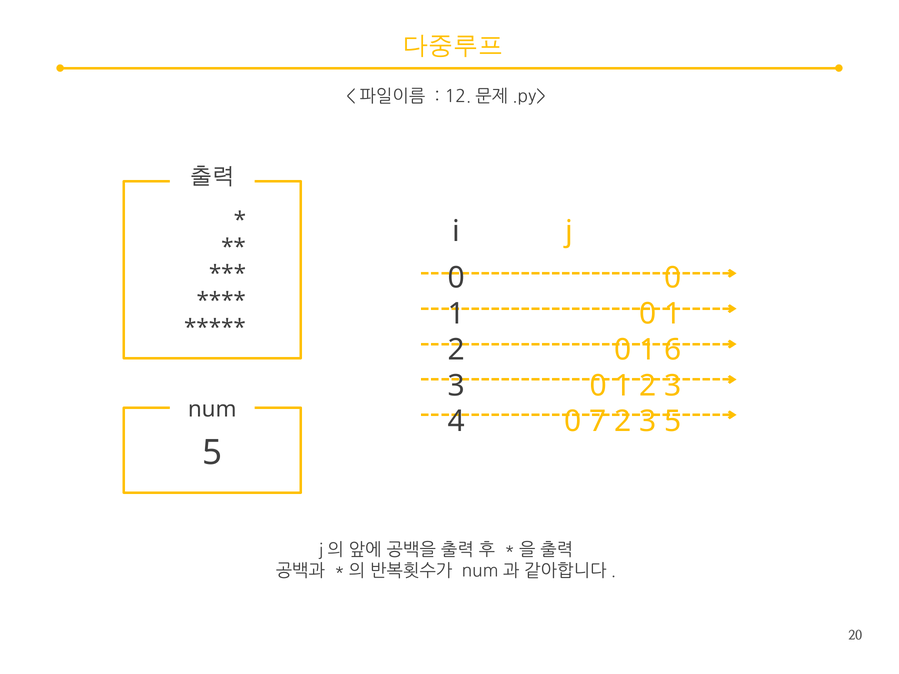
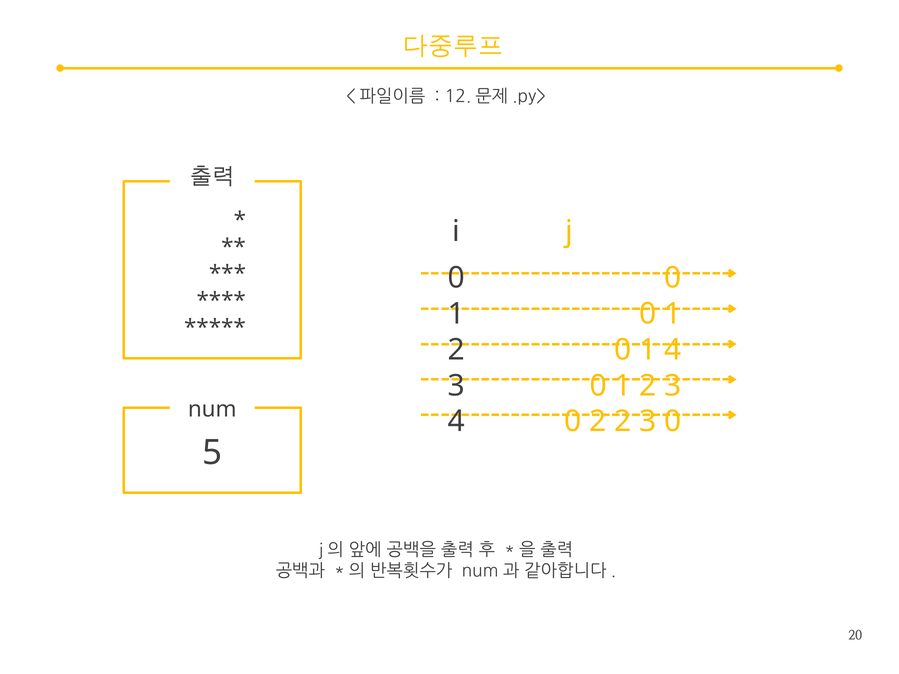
1 6: 6 -> 4 (673, 350)
0 7: 7 -> 2 (598, 422)
5: 5 -> 0 (673, 422)
